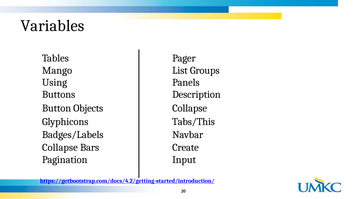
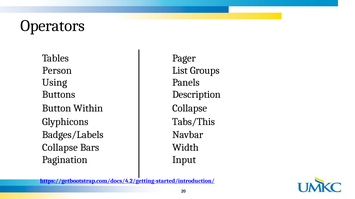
Variables: Variables -> Operators (53, 26)
Mango: Mango -> Person (57, 71)
Objects: Objects -> Within (88, 109)
Create: Create -> Width (185, 148)
